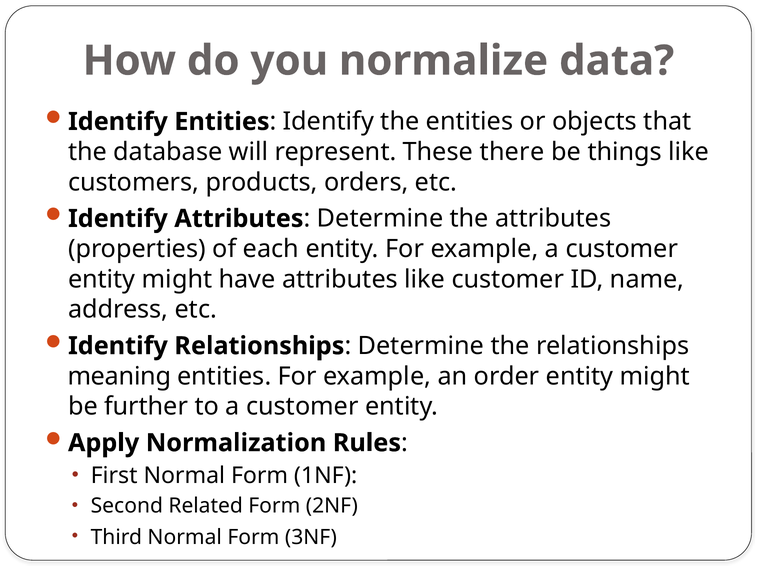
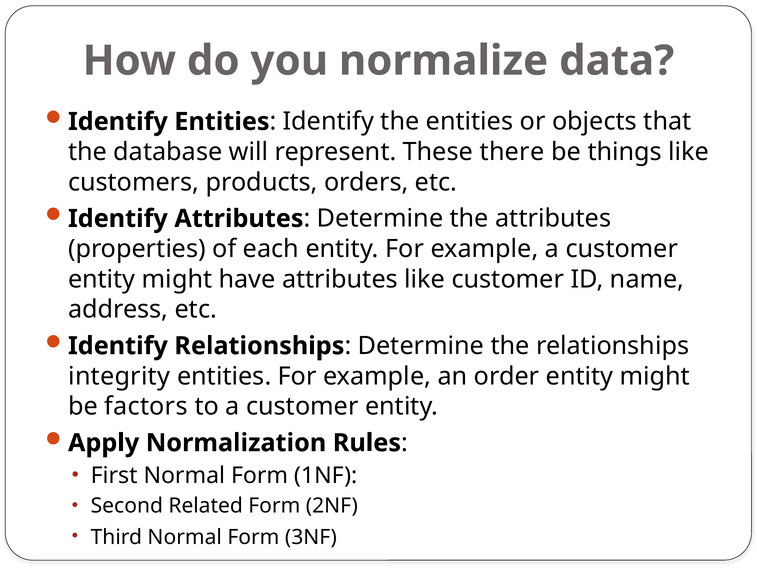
meaning: meaning -> integrity (119, 376)
further: further -> factors (146, 406)
